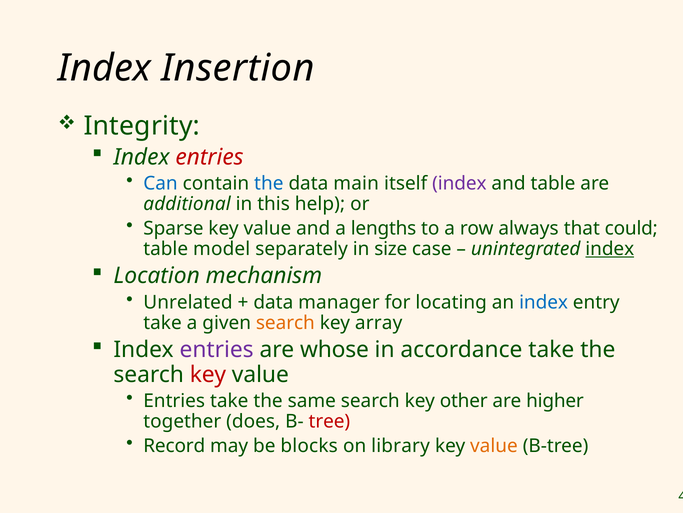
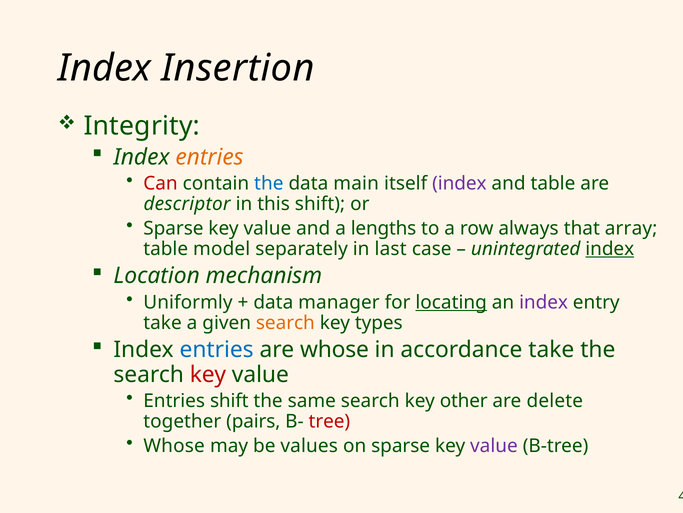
entries colour: red -> orange (209, 157)
Can colour: blue -> red (161, 183)
additional: additional -> descriptor (187, 204)
this help: help -> shift (320, 204)
could: could -> array (631, 228)
size: size -> last (391, 248)
Unrelated: Unrelated -> Uniformly (188, 302)
locating underline: none -> present (451, 302)
index colour: blue -> purple (544, 302)
array: array -> types (379, 322)
entries colour: purple -> blue (217, 349)
Entries take: take -> shift (229, 400)
higher: higher -> delete (555, 400)
does: does -> pairs (253, 421)
Record: Record -> Whose (174, 445)
blocks: blocks -> values (309, 445)
on library: library -> sparse (401, 445)
value colour: orange -> purple (494, 445)
